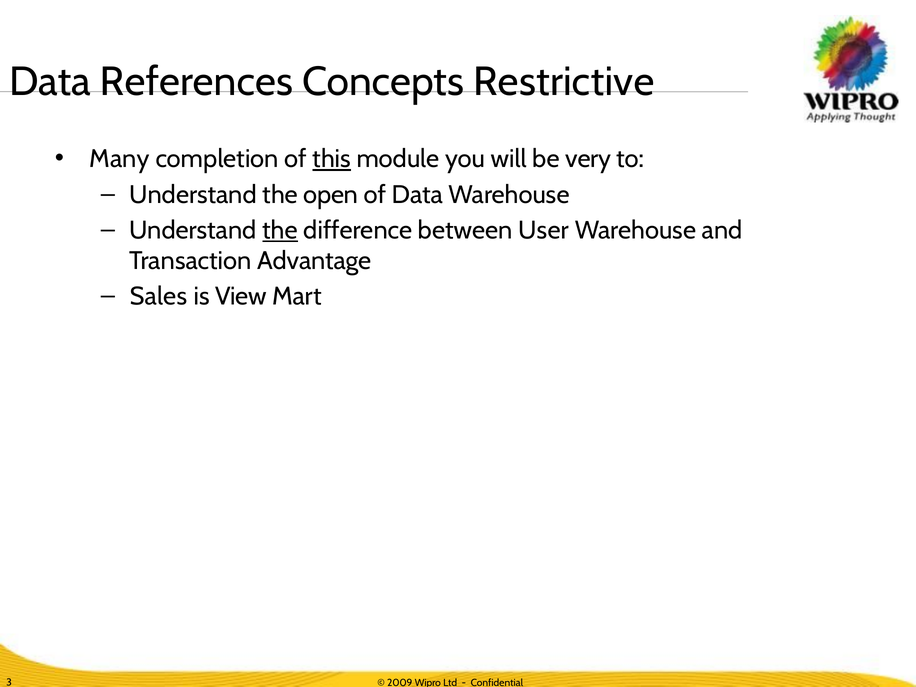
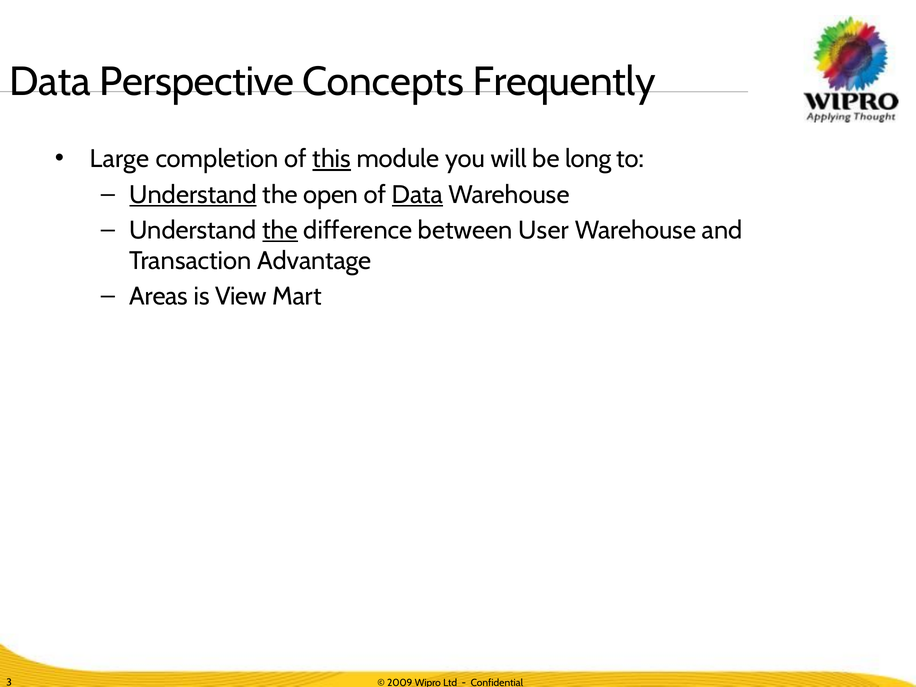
References: References -> Perspective (197, 82)
Restrictive: Restrictive -> Frequently (564, 82)
Many: Many -> Large (119, 159)
very: very -> long (588, 159)
Understand underline: none -> present (193, 195)
Data underline: none -> present (417, 195)
Sales: Sales -> Areas (159, 296)
